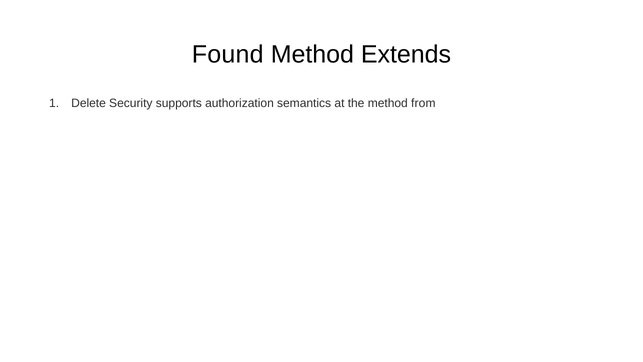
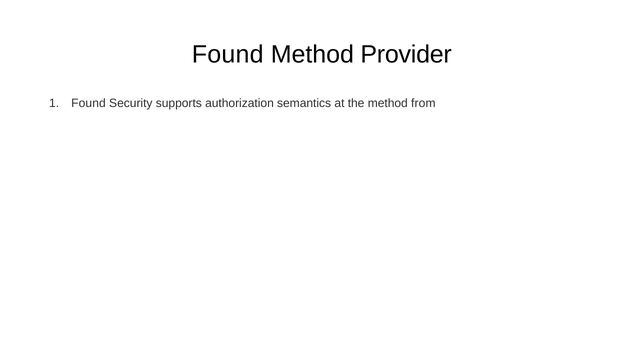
Extends: Extends -> Provider (406, 54)
Delete: Delete -> Found (88, 103)
